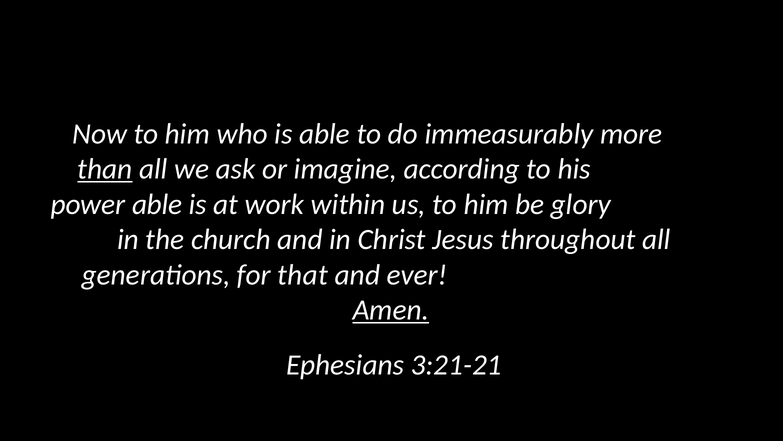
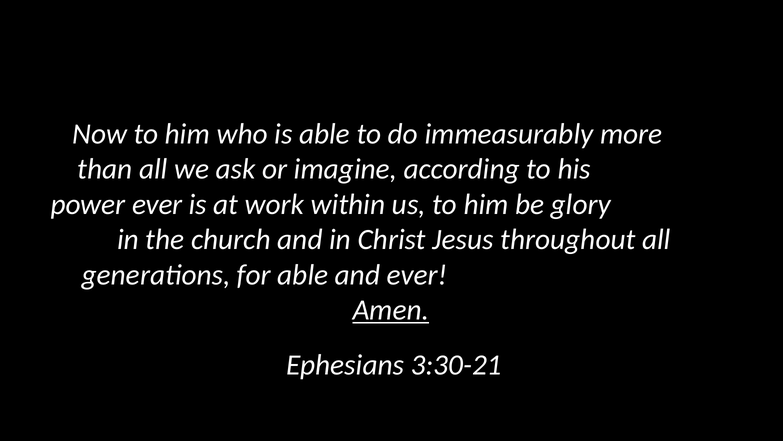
than underline: present -> none (105, 169)
power able: able -> ever (157, 204)
for that: that -> able (303, 275)
3:21-21: 3:21-21 -> 3:30-21 (456, 365)
